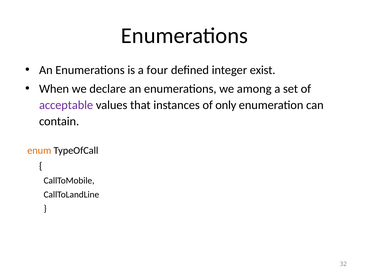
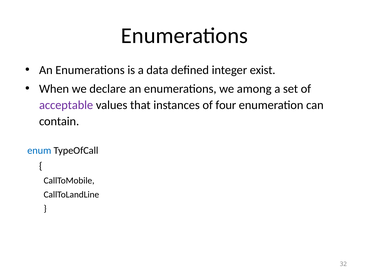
four: four -> data (157, 70)
only: only -> four (226, 105)
enum colour: orange -> blue (39, 150)
